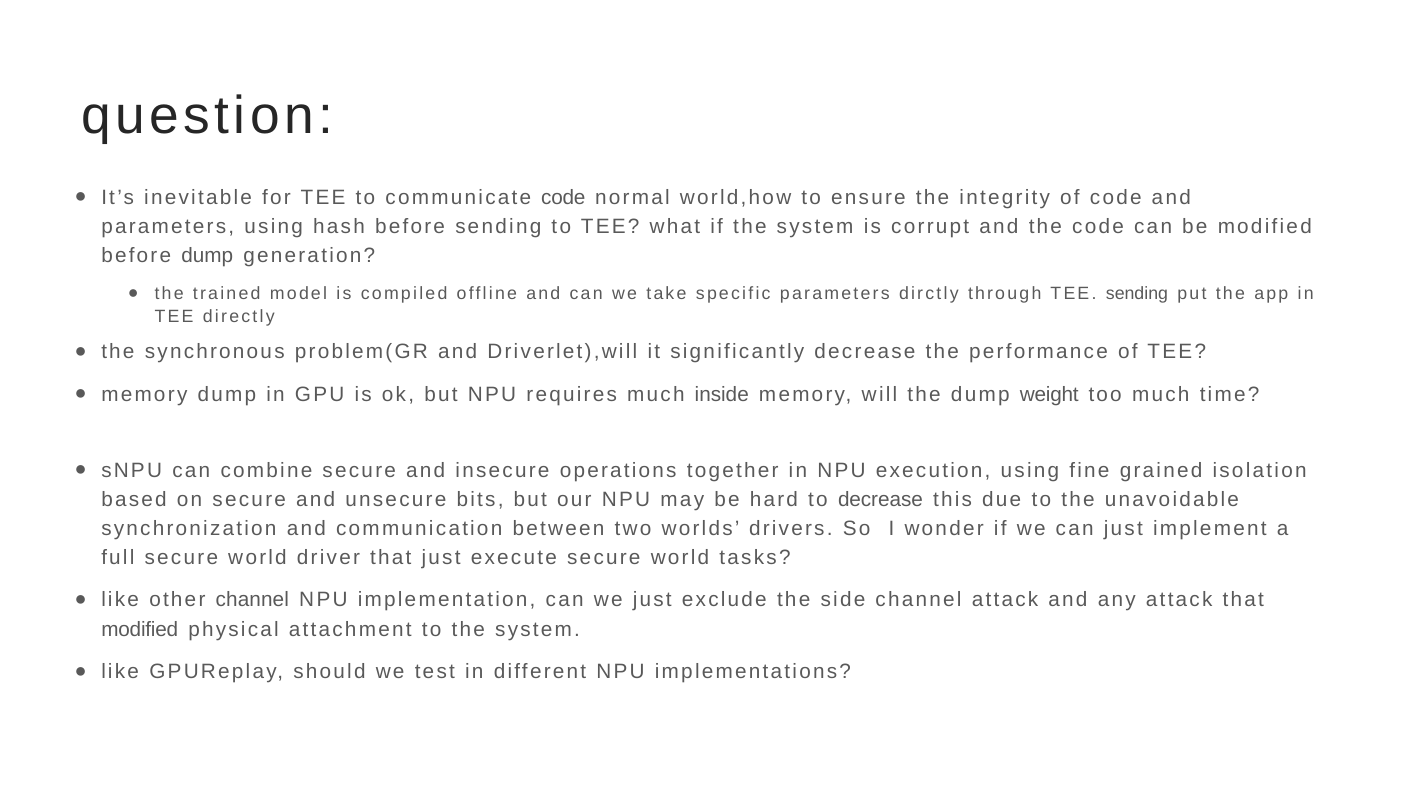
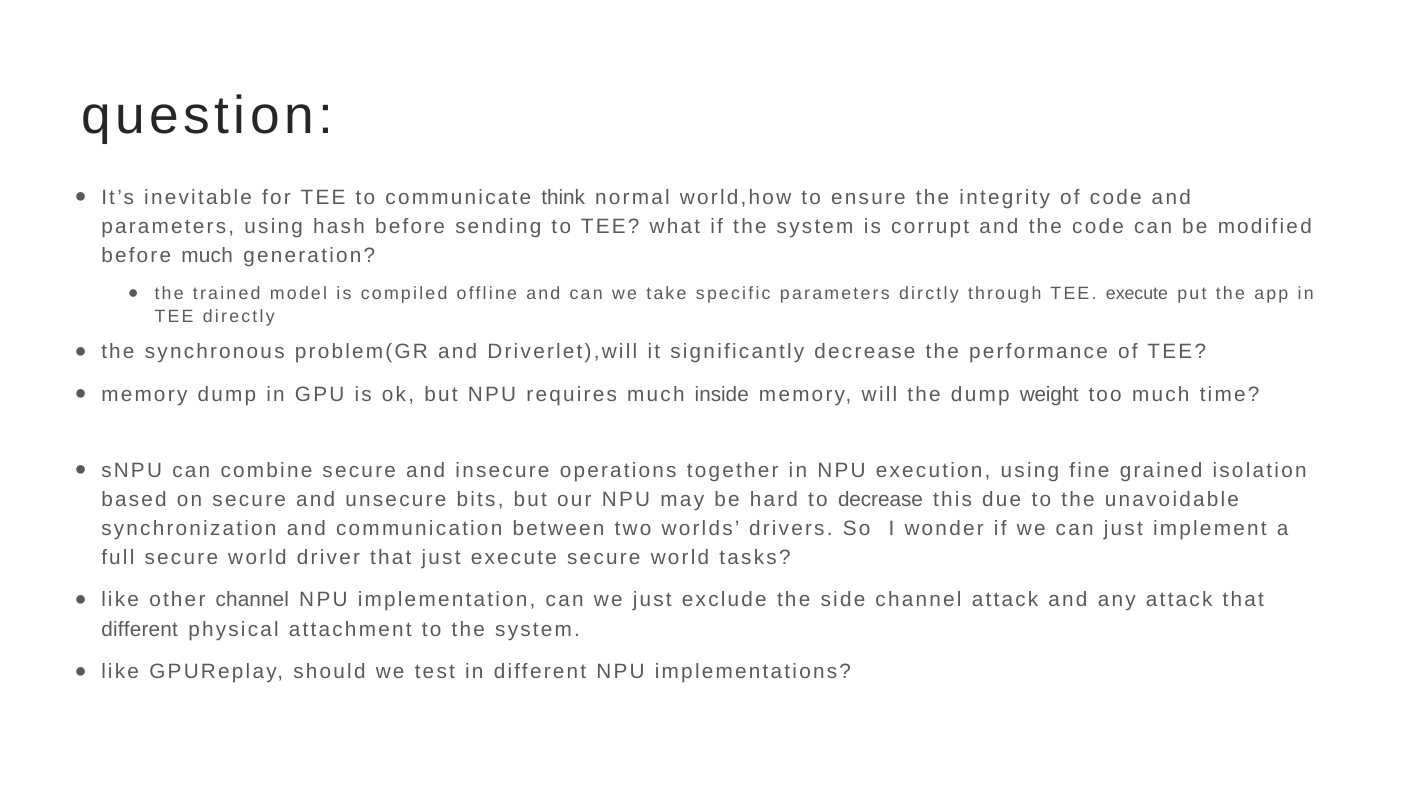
communicate code: code -> think (563, 197)
before dump: dump -> much (207, 256)
TEE sending: sending -> execute (1137, 293)
modified: modified -> different (140, 629)
